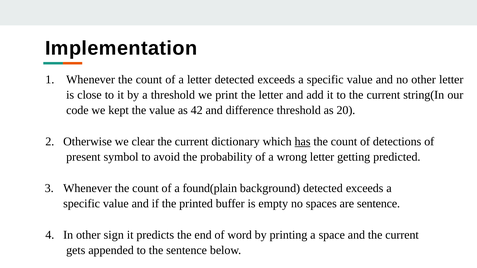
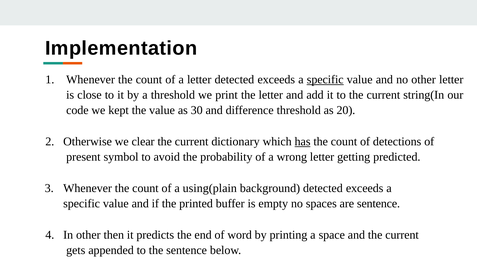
specific underline: none -> present (325, 80)
42: 42 -> 30 (197, 110)
found(plain: found(plain -> using(plain (210, 188)
sign: sign -> then (114, 235)
